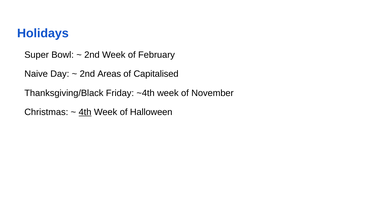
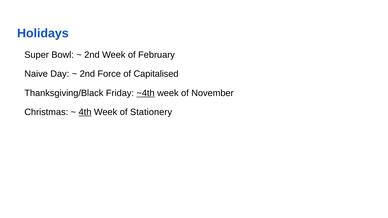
Areas: Areas -> Force (109, 74)
~4th underline: none -> present (146, 93)
Halloween: Halloween -> Stationery (151, 112)
